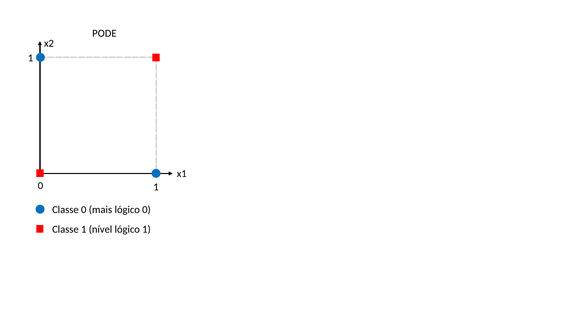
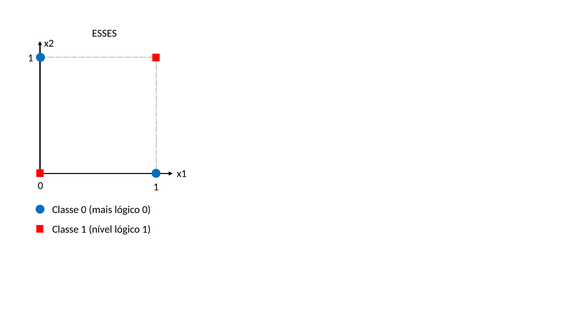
PODE: PODE -> ESSES (104, 34)
